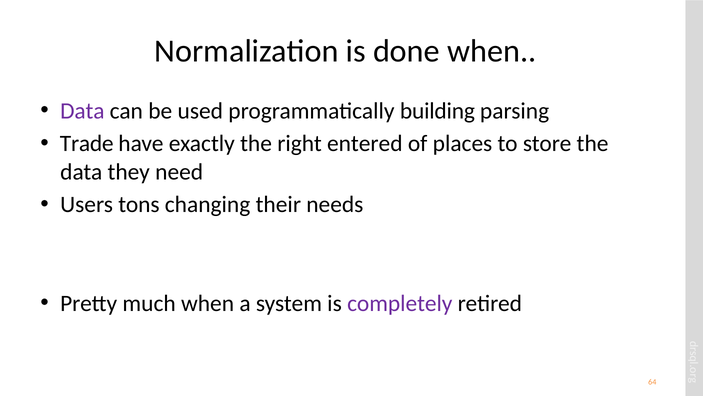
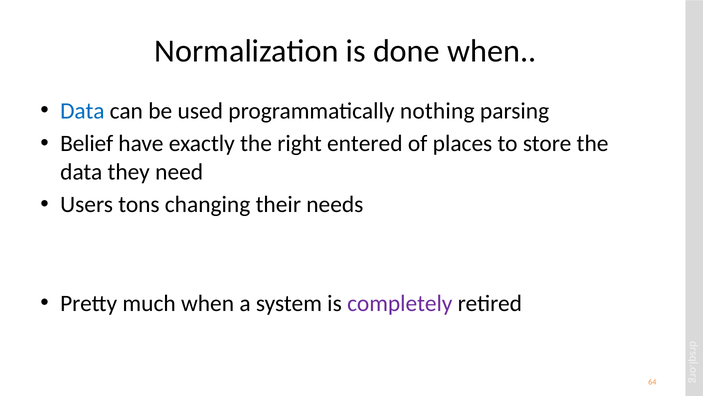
Data colour: purple -> blue (82, 111)
building: building -> nothing (437, 111)
Trade: Trade -> Belief (87, 143)
